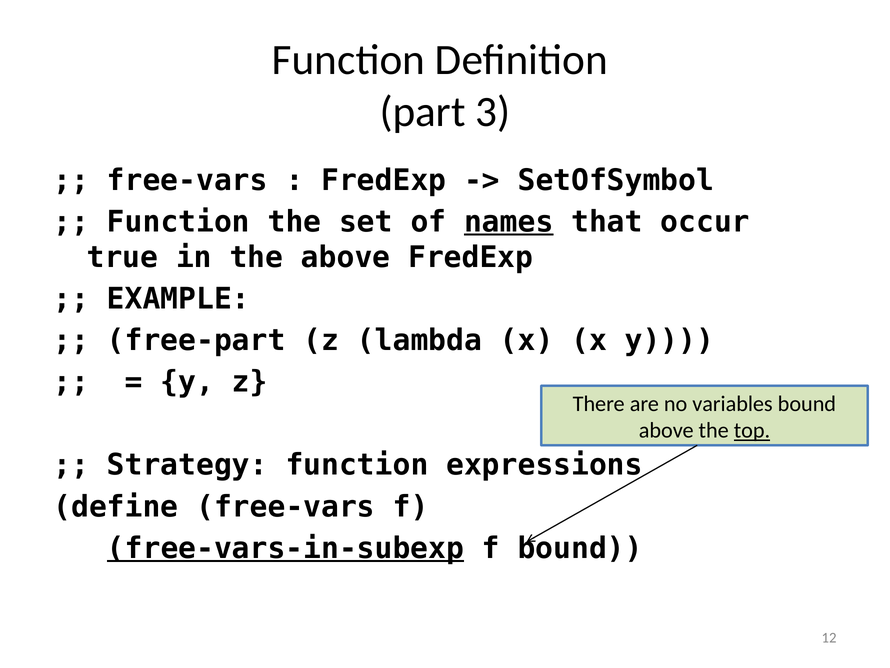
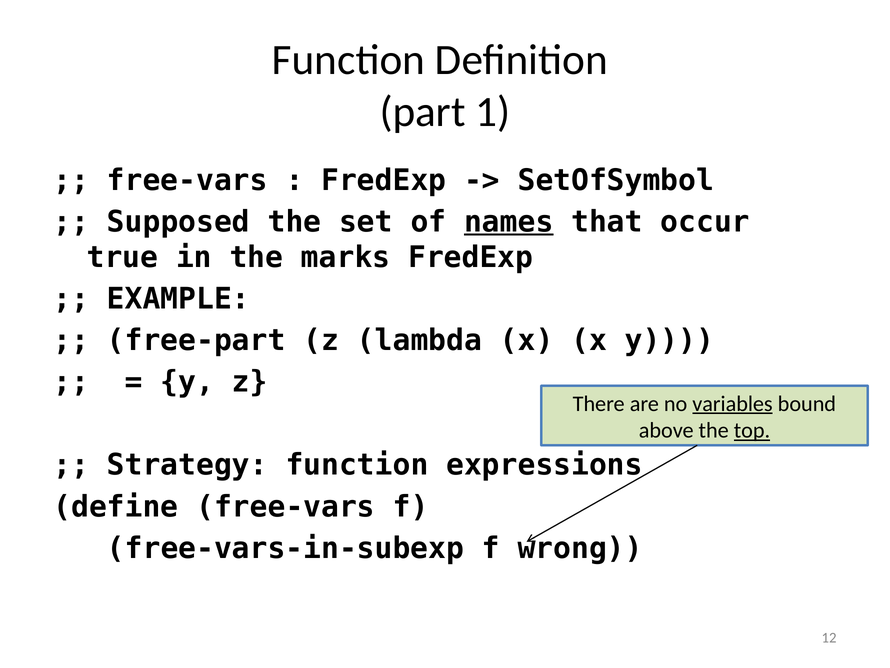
3: 3 -> 1 (493, 112)
Function: Function -> Supposed (178, 222)
the above: above -> marks (346, 257)
variables underline: none -> present (732, 404)
free-vars-in-subexp underline: present -> none (285, 548)
f bound: bound -> wrong (580, 548)
